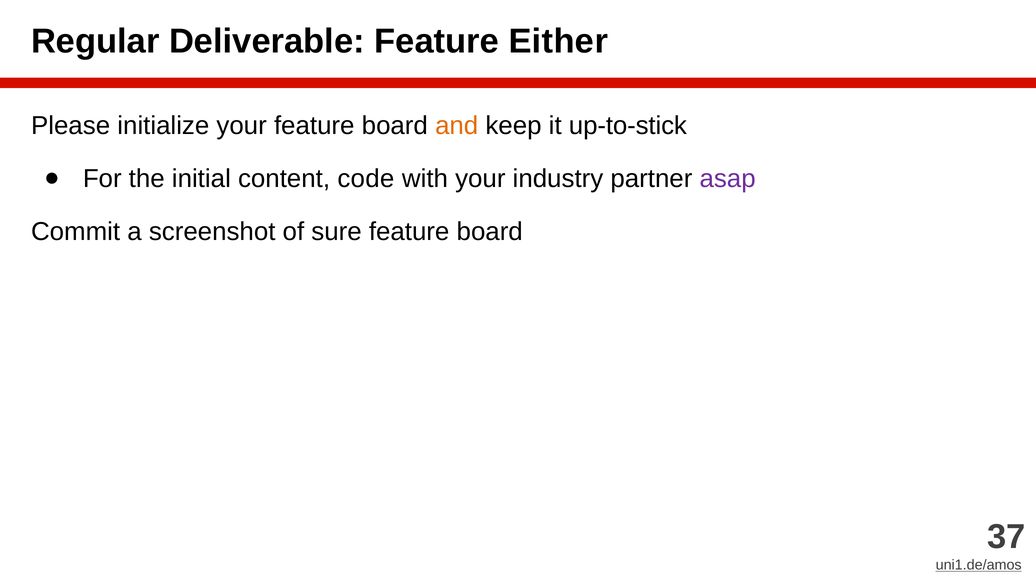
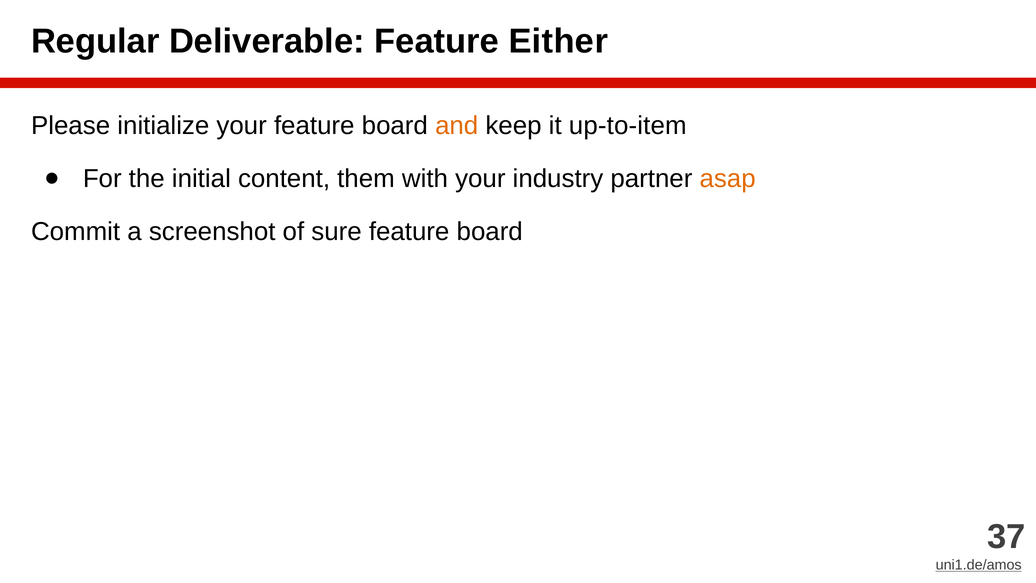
up-to-stick: up-to-stick -> up-to-item (628, 126)
code: code -> them (366, 179)
asap colour: purple -> orange (728, 179)
